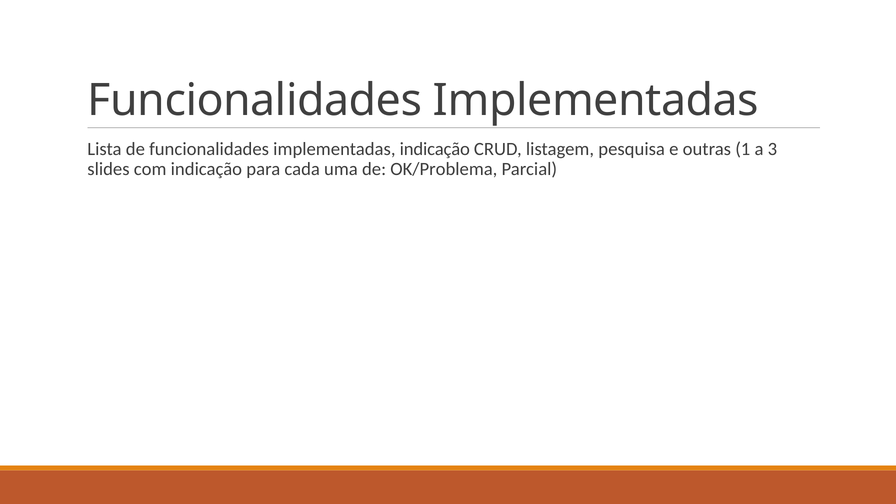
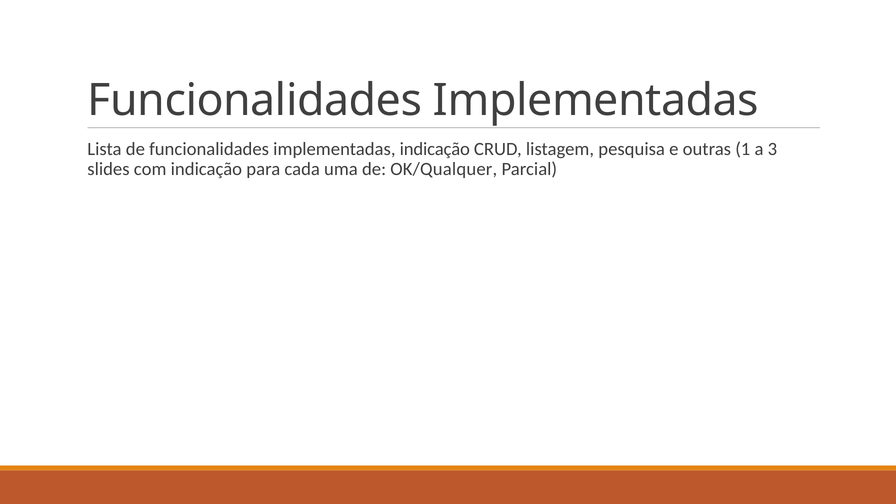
OK/Problema: OK/Problema -> OK/Qualquer (444, 169)
